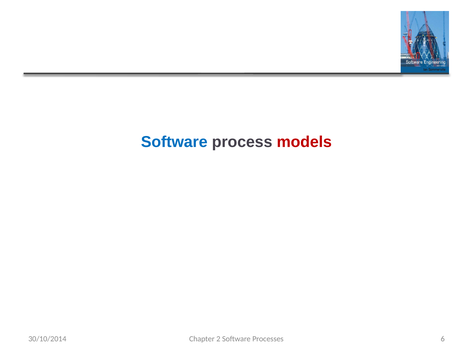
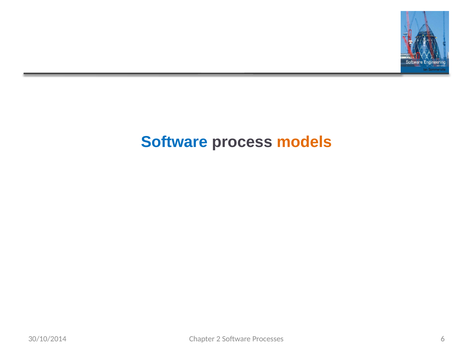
models colour: red -> orange (304, 142)
